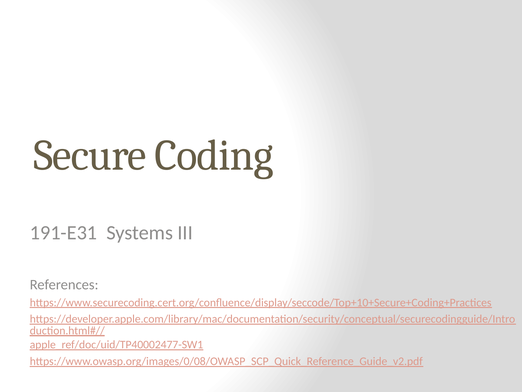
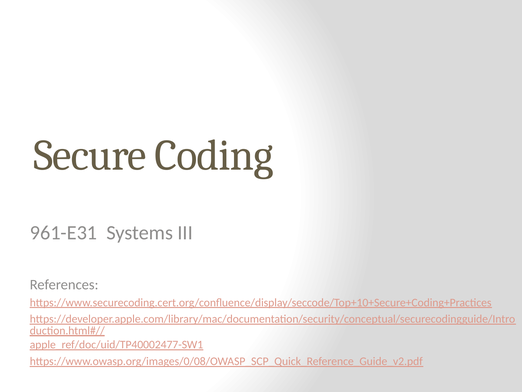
191-E31: 191-E31 -> 961-E31 (64, 233)
